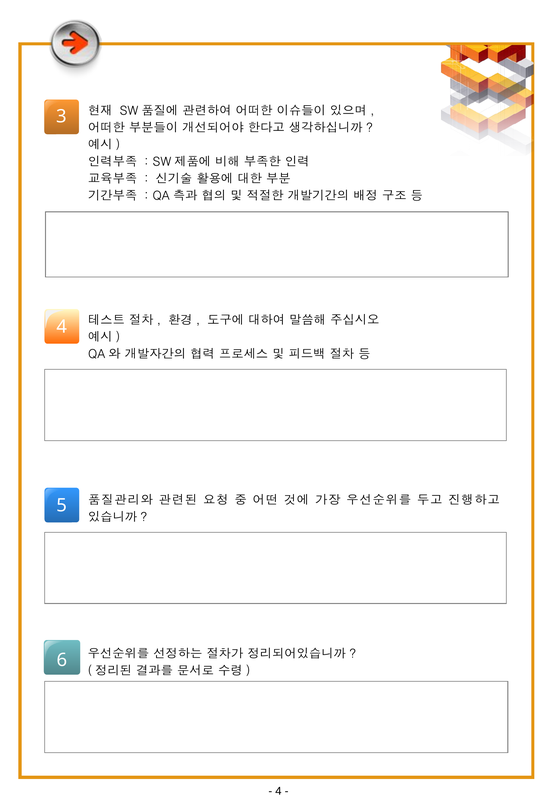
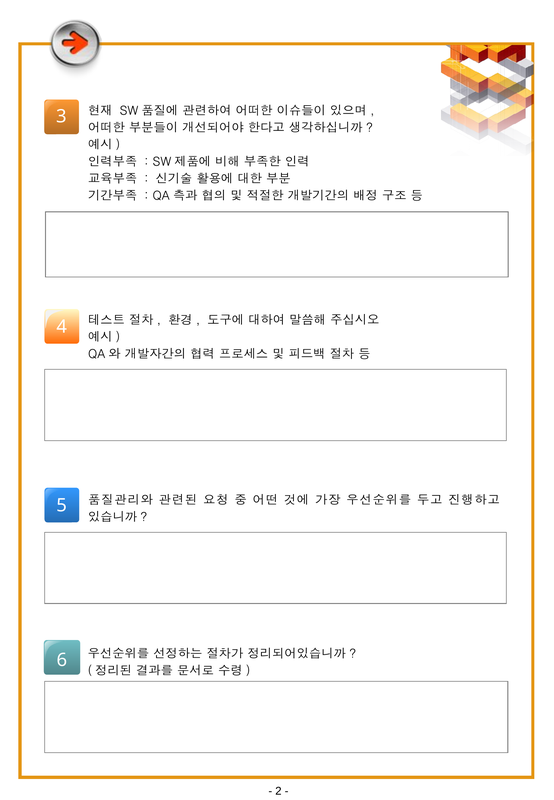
4: 4 -> 2 (278, 791)
